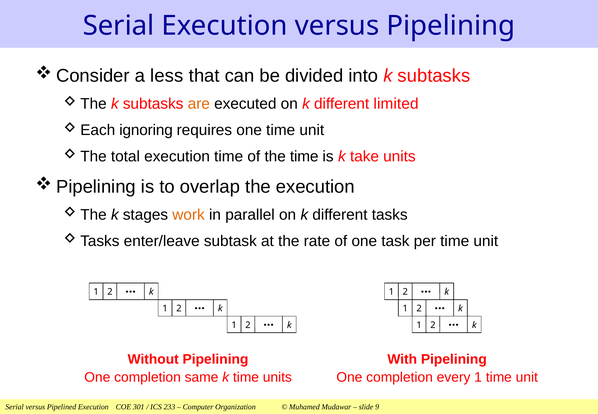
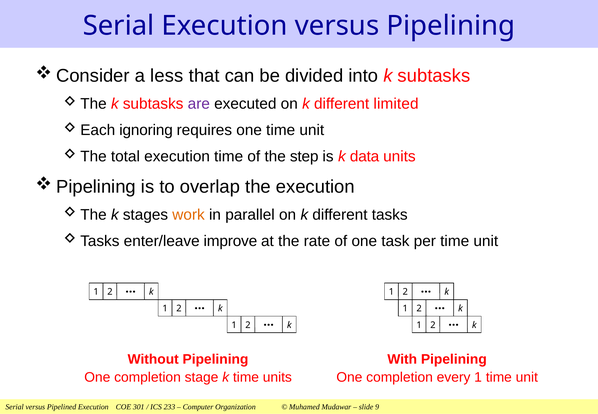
are colour: orange -> purple (199, 104)
the time: time -> step (304, 157)
take: take -> data (365, 157)
subtask: subtask -> improve (230, 241)
same: same -> stage (202, 377)
